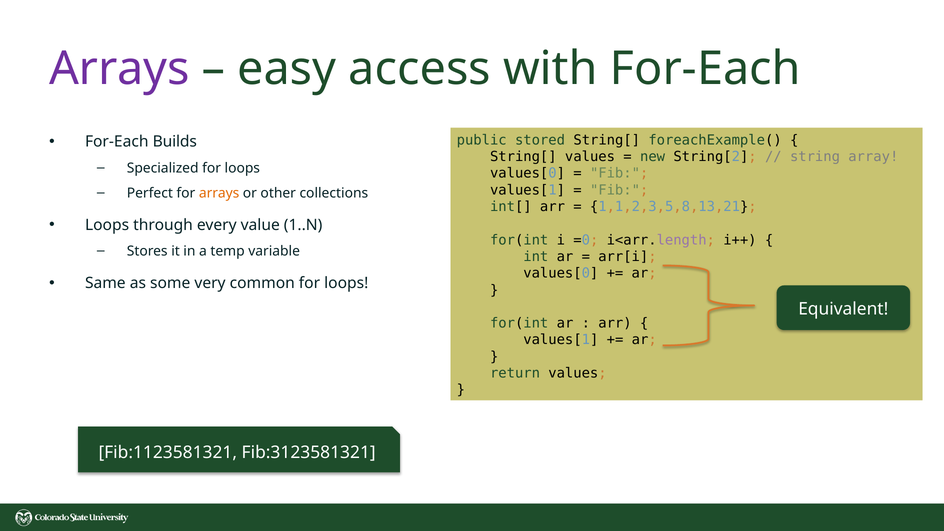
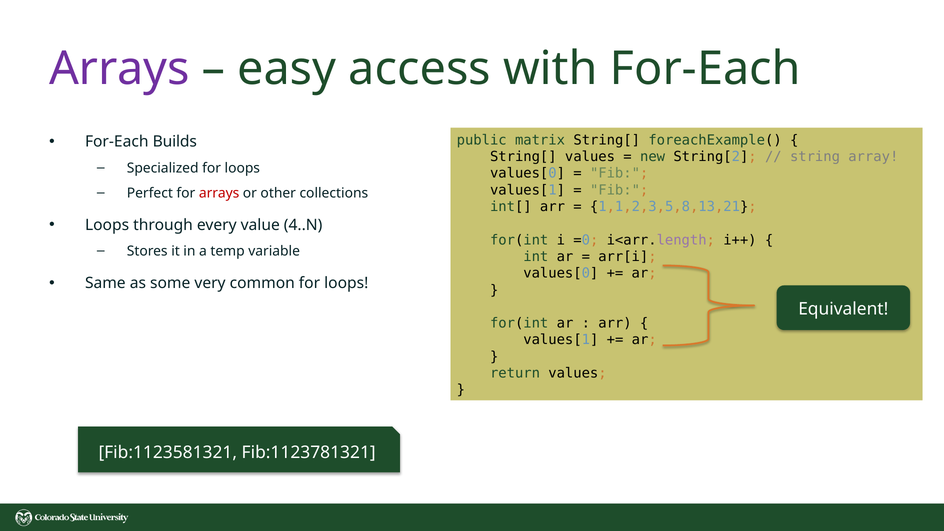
stored: stored -> matrix (540, 140)
arrays colour: orange -> red (219, 193)
1..N: 1..N -> 4..N (303, 225)
Fib:3123581321: Fib:3123581321 -> Fib:1123781321 (309, 453)
